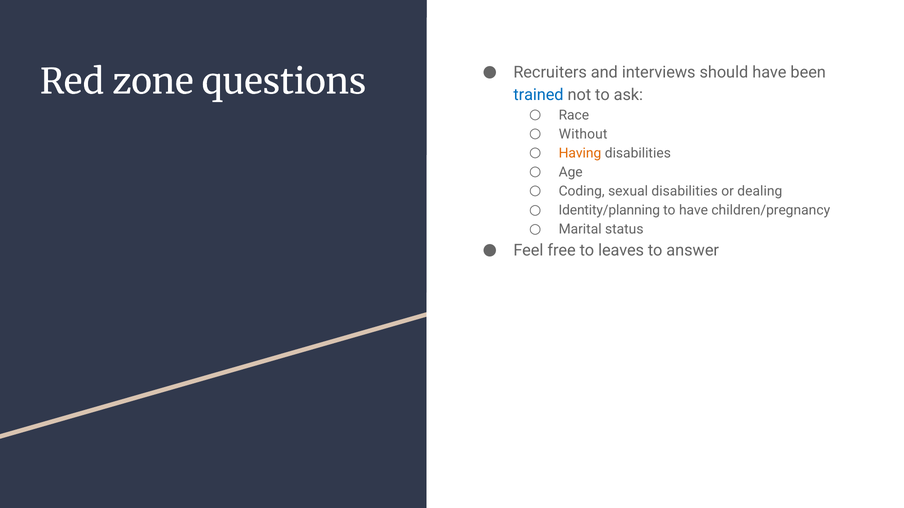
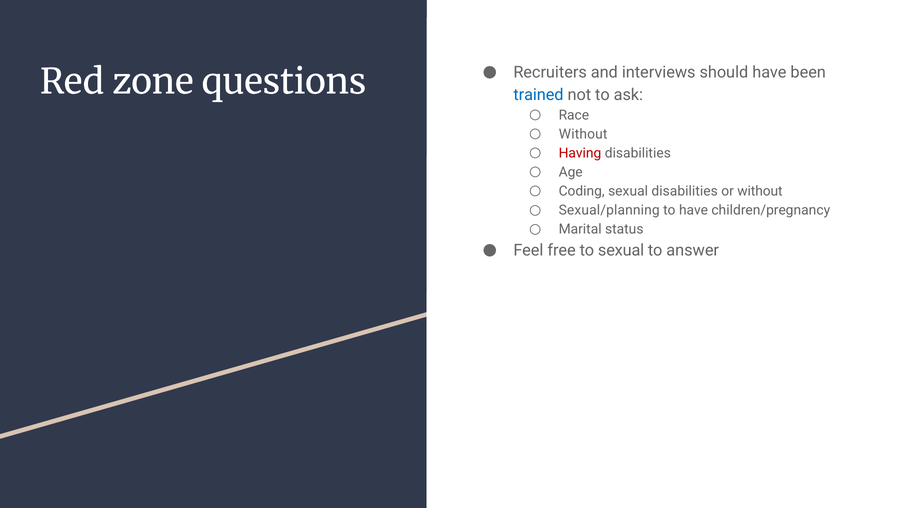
Having colour: orange -> red (580, 153)
or dealing: dealing -> without (760, 191)
Identity/planning: Identity/planning -> Sexual/planning (609, 211)
to leaves: leaves -> sexual (621, 251)
